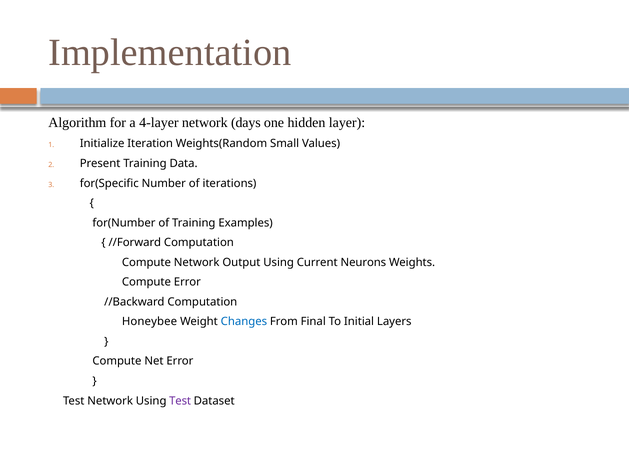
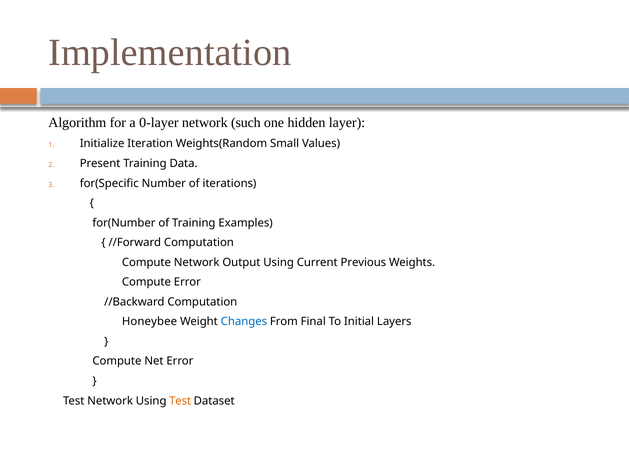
4-layer: 4-layer -> 0-layer (159, 123)
days: days -> such (246, 123)
Neurons: Neurons -> Previous (363, 262)
Test colour: purple -> orange (180, 401)
